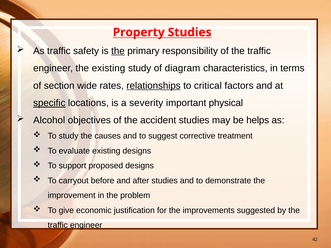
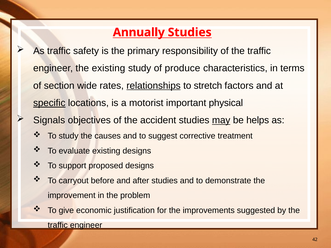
Property: Property -> Annually (139, 32)
the underline: present -> none (118, 51)
diagram: diagram -> produce (182, 68)
critical: critical -> stretch (208, 86)
severity: severity -> motorist (146, 103)
Alcohol: Alcohol -> Signals (49, 120)
may underline: none -> present (221, 120)
